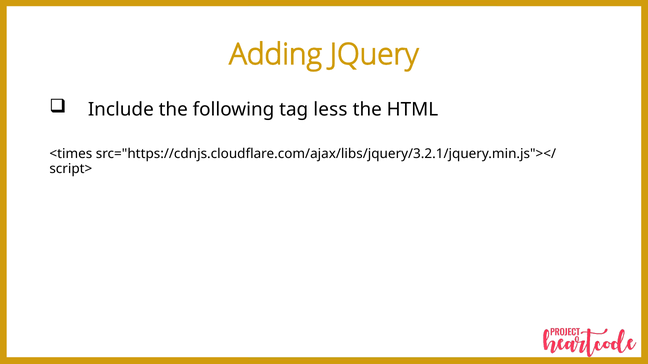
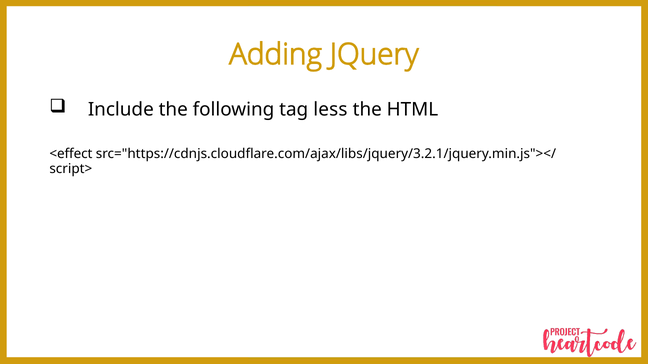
<times: <times -> <effect (71, 154)
